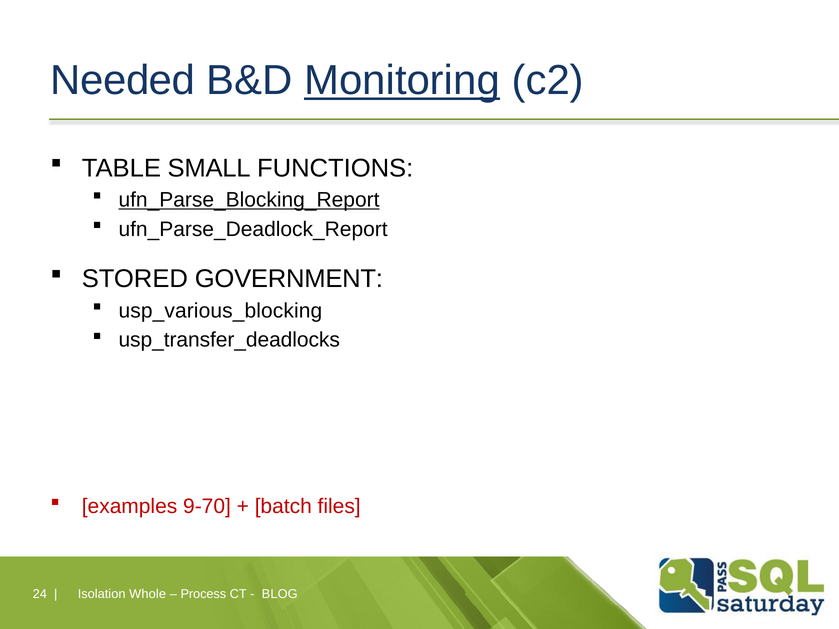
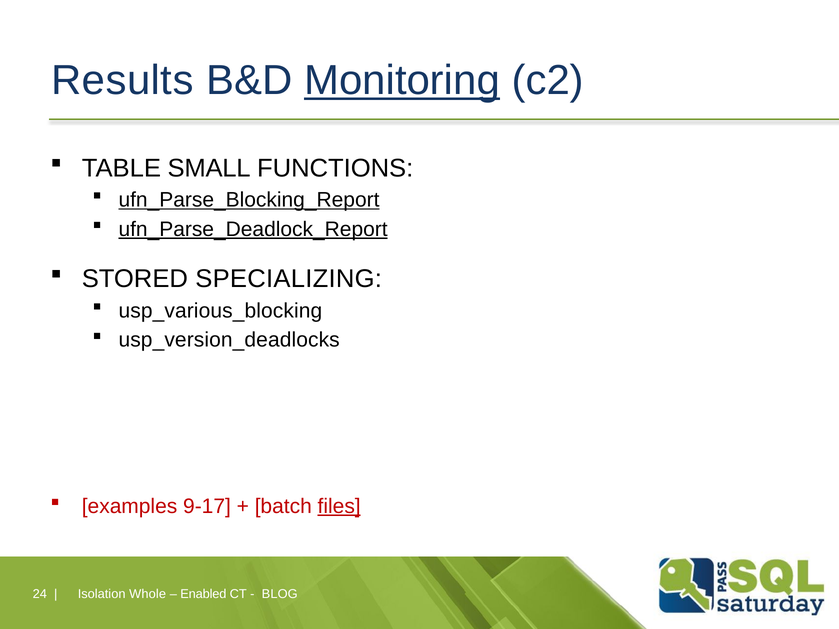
Needed: Needed -> Results (122, 81)
ufn_Parse_Deadlock_Report underline: none -> present (253, 229)
GOVERNMENT: GOVERNMENT -> SPECIALIZING (289, 279)
usp_transfer_deadlocks: usp_transfer_deadlocks -> usp_version_deadlocks (229, 340)
9-70: 9-70 -> 9-17 (207, 507)
files underline: none -> present (339, 507)
Process: Process -> Enabled (203, 594)
